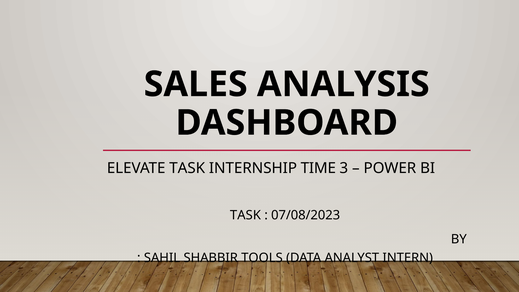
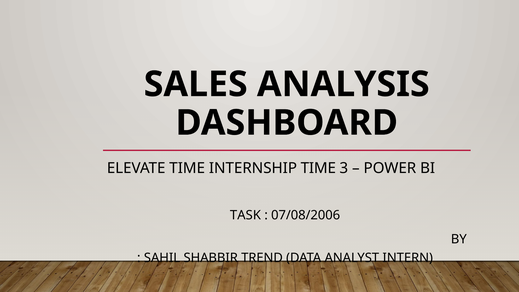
ELEVATE TASK: TASK -> TIME (187, 168)
07/08/2023: 07/08/2023 -> 07/08/2006 (306, 215)
TOOLS: TOOLS -> TREND (262, 258)
